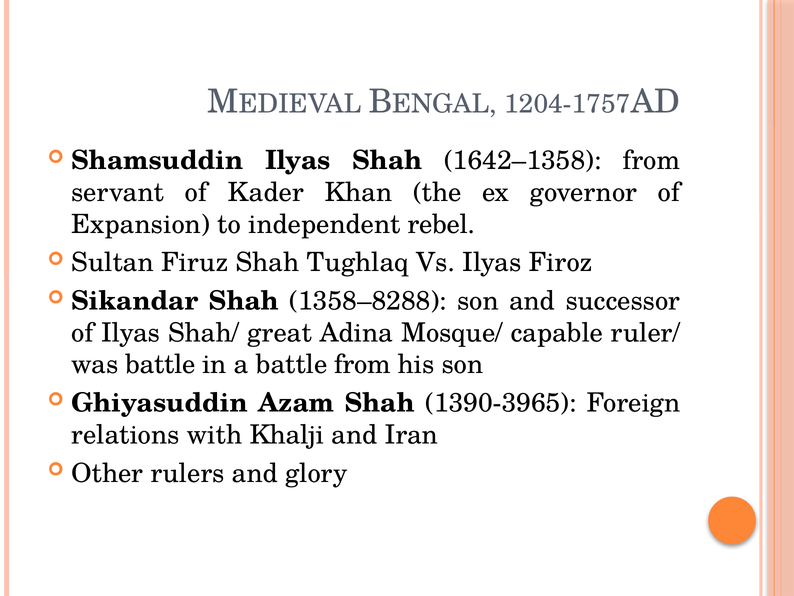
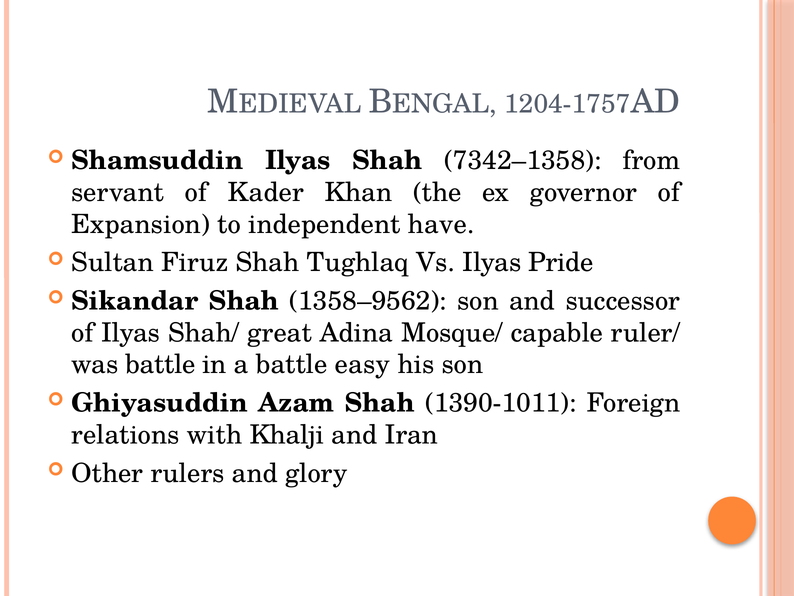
1642–1358: 1642–1358 -> 7342–1358 (523, 161)
rebel: rebel -> have (441, 224)
Firoz: Firoz -> Pride (561, 263)
1358–8288: 1358–8288 -> 1358–9562 (368, 301)
battle from: from -> easy (362, 364)
1390-3965: 1390-3965 -> 1390-1011 (501, 403)
